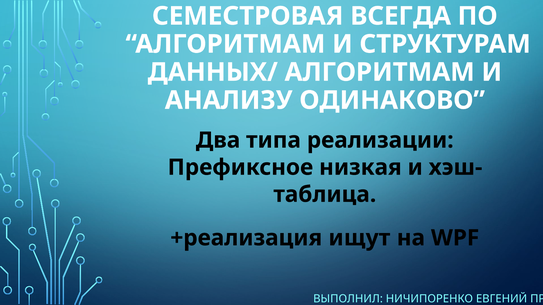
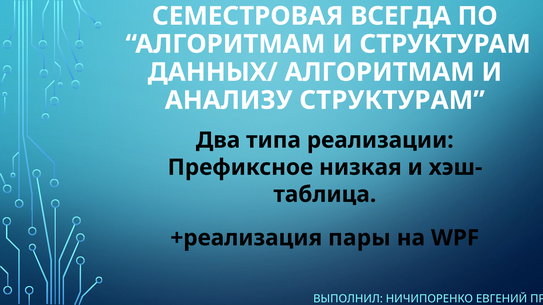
АНАЛИЗУ ОДИНАКОВО: ОДИНАКОВО -> СТРУКТУРАМ (392, 100)
ищут: ищут -> пары (359, 238)
